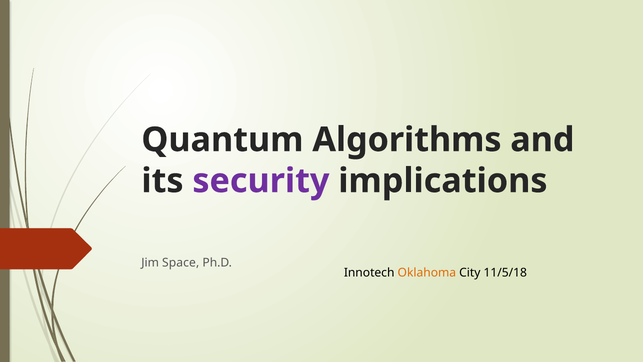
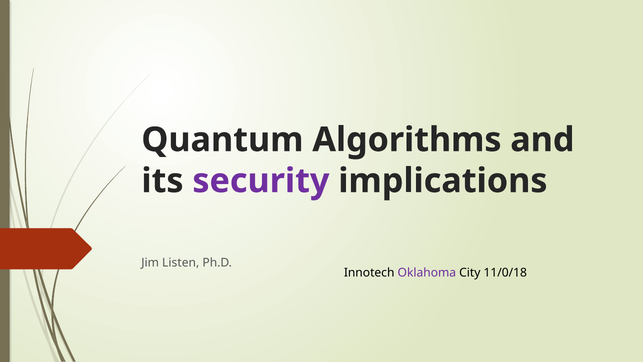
Space: Space -> Listen (181, 262)
Oklahoma colour: orange -> purple (427, 273)
11/5/18: 11/5/18 -> 11/0/18 (505, 273)
